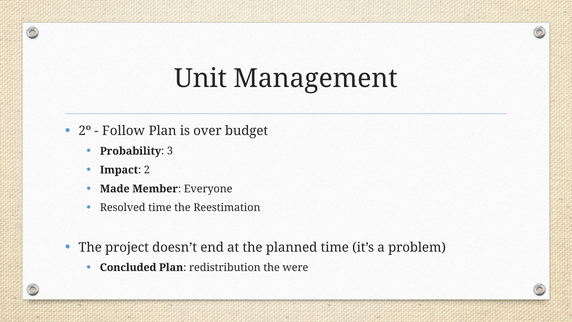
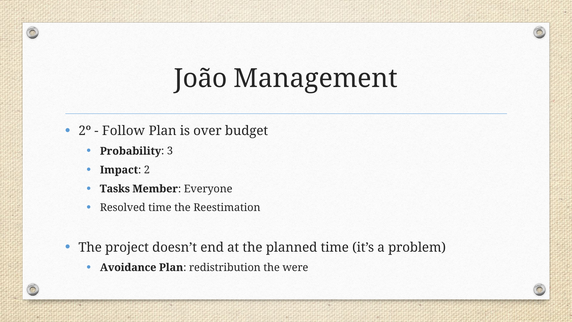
Unit: Unit -> João (201, 78)
Made: Made -> Tasks (115, 189)
Concluded: Concluded -> Avoidance (128, 267)
